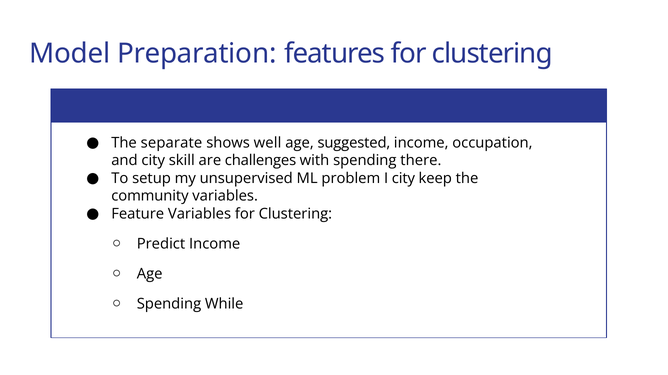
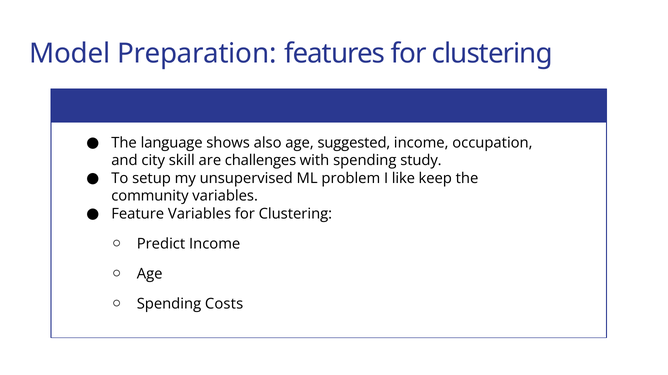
separate: separate -> language (172, 143)
well: well -> also (268, 143)
there: there -> study (421, 161)
I city: city -> like (403, 179)
While: While -> Costs (224, 305)
